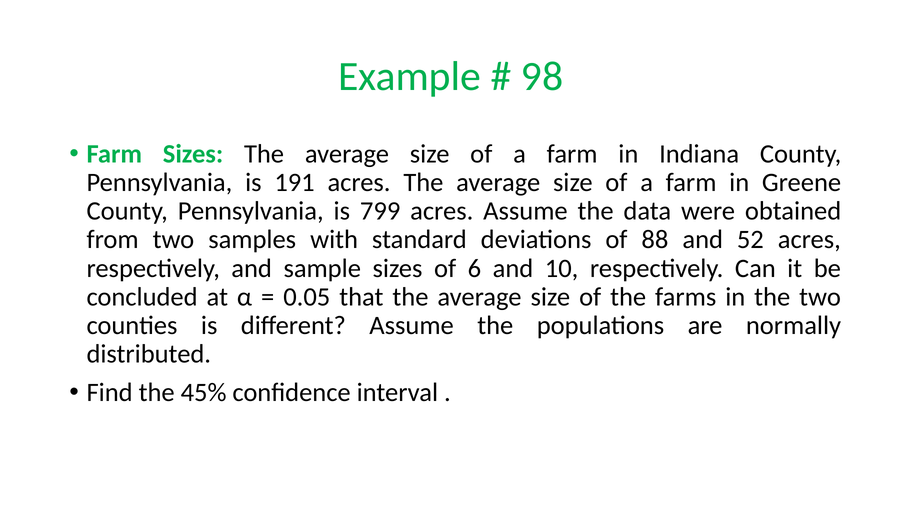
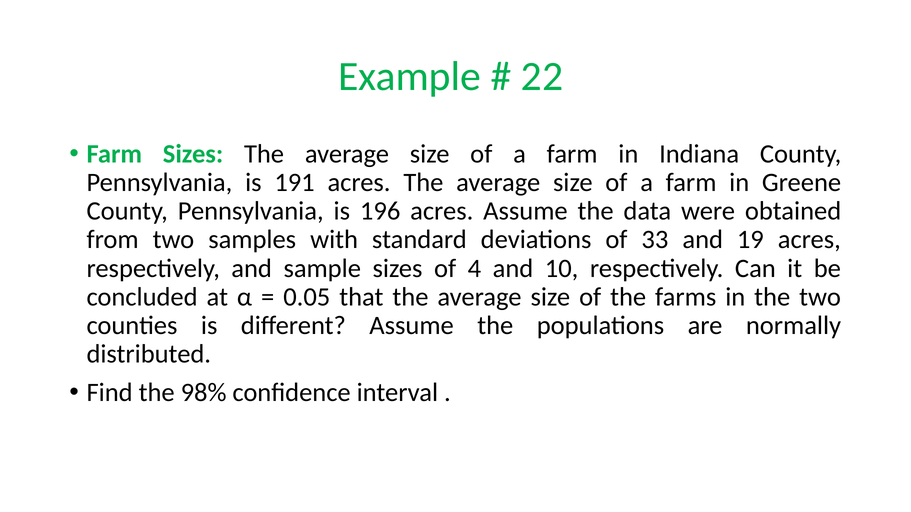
98: 98 -> 22 (542, 77)
799: 799 -> 196 (380, 211)
88: 88 -> 33 (655, 240)
52: 52 -> 19 (750, 240)
6: 6 -> 4 (474, 269)
45%: 45% -> 98% (204, 393)
